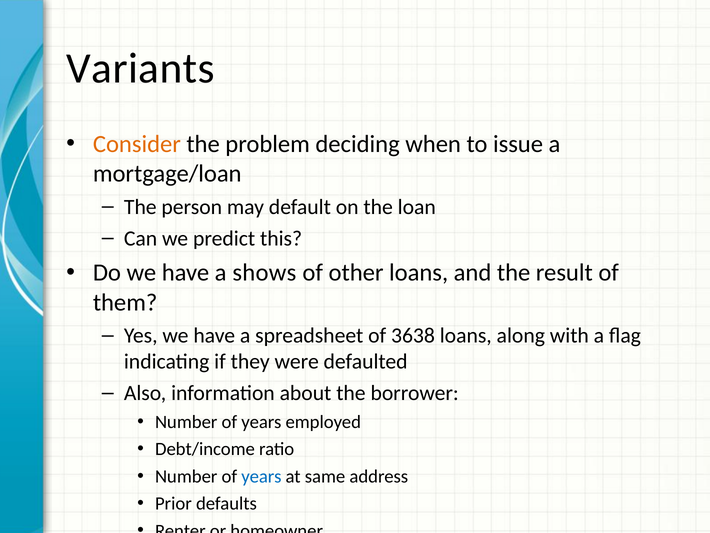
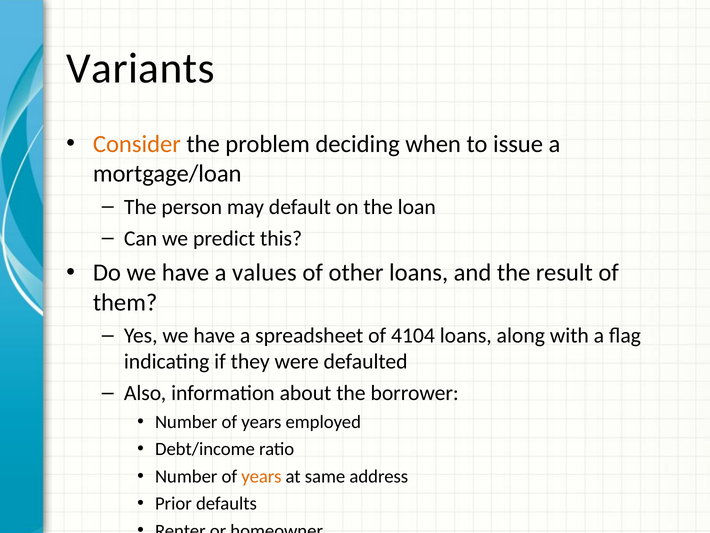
shows: shows -> values (264, 273)
3638: 3638 -> 4104 (413, 335)
years colour: blue -> orange (261, 476)
